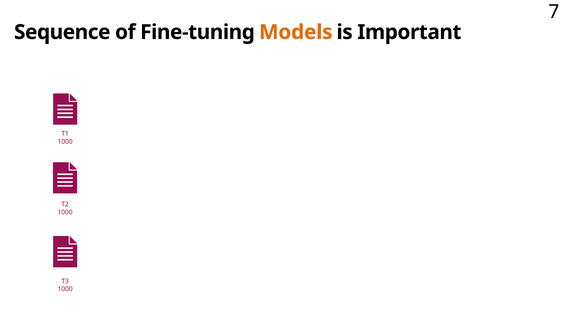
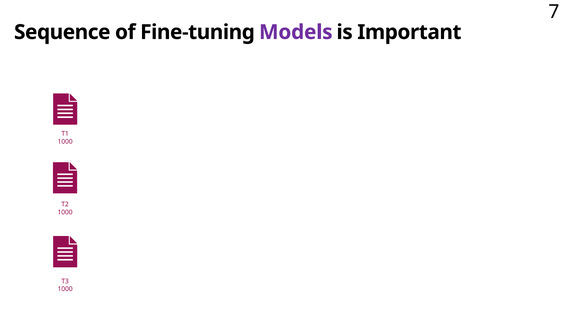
Models colour: orange -> purple (296, 32)
